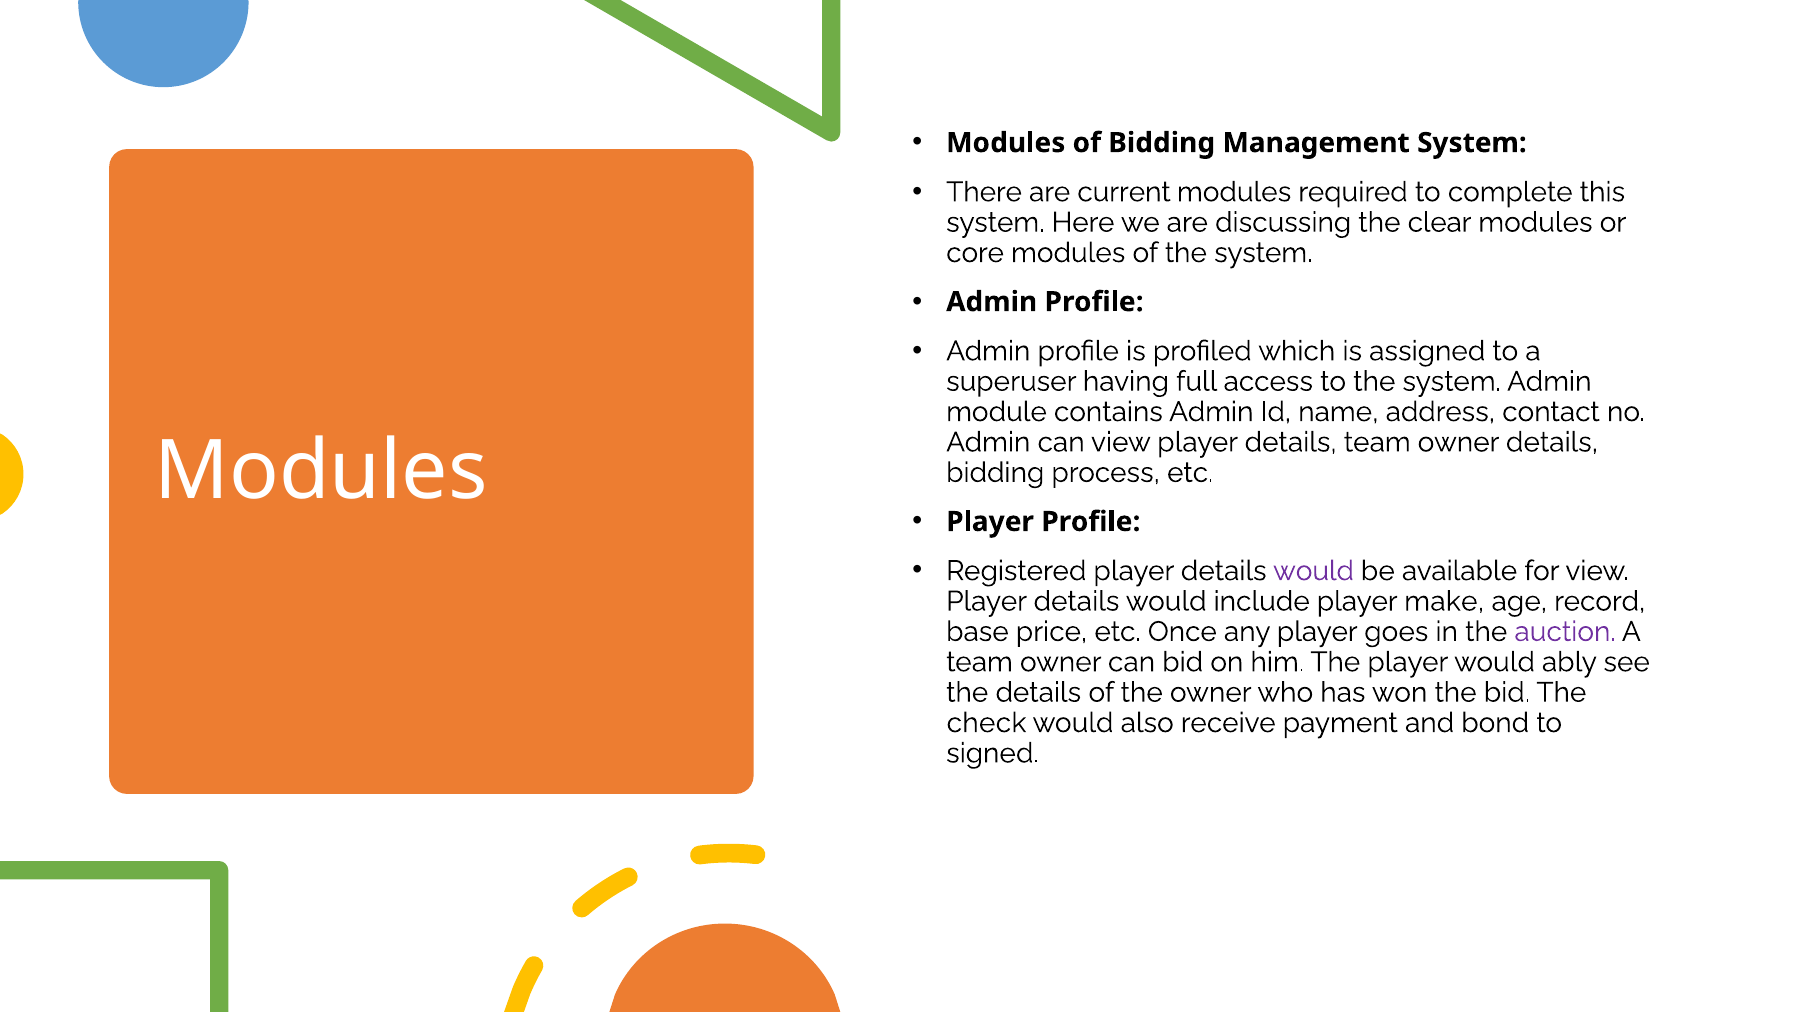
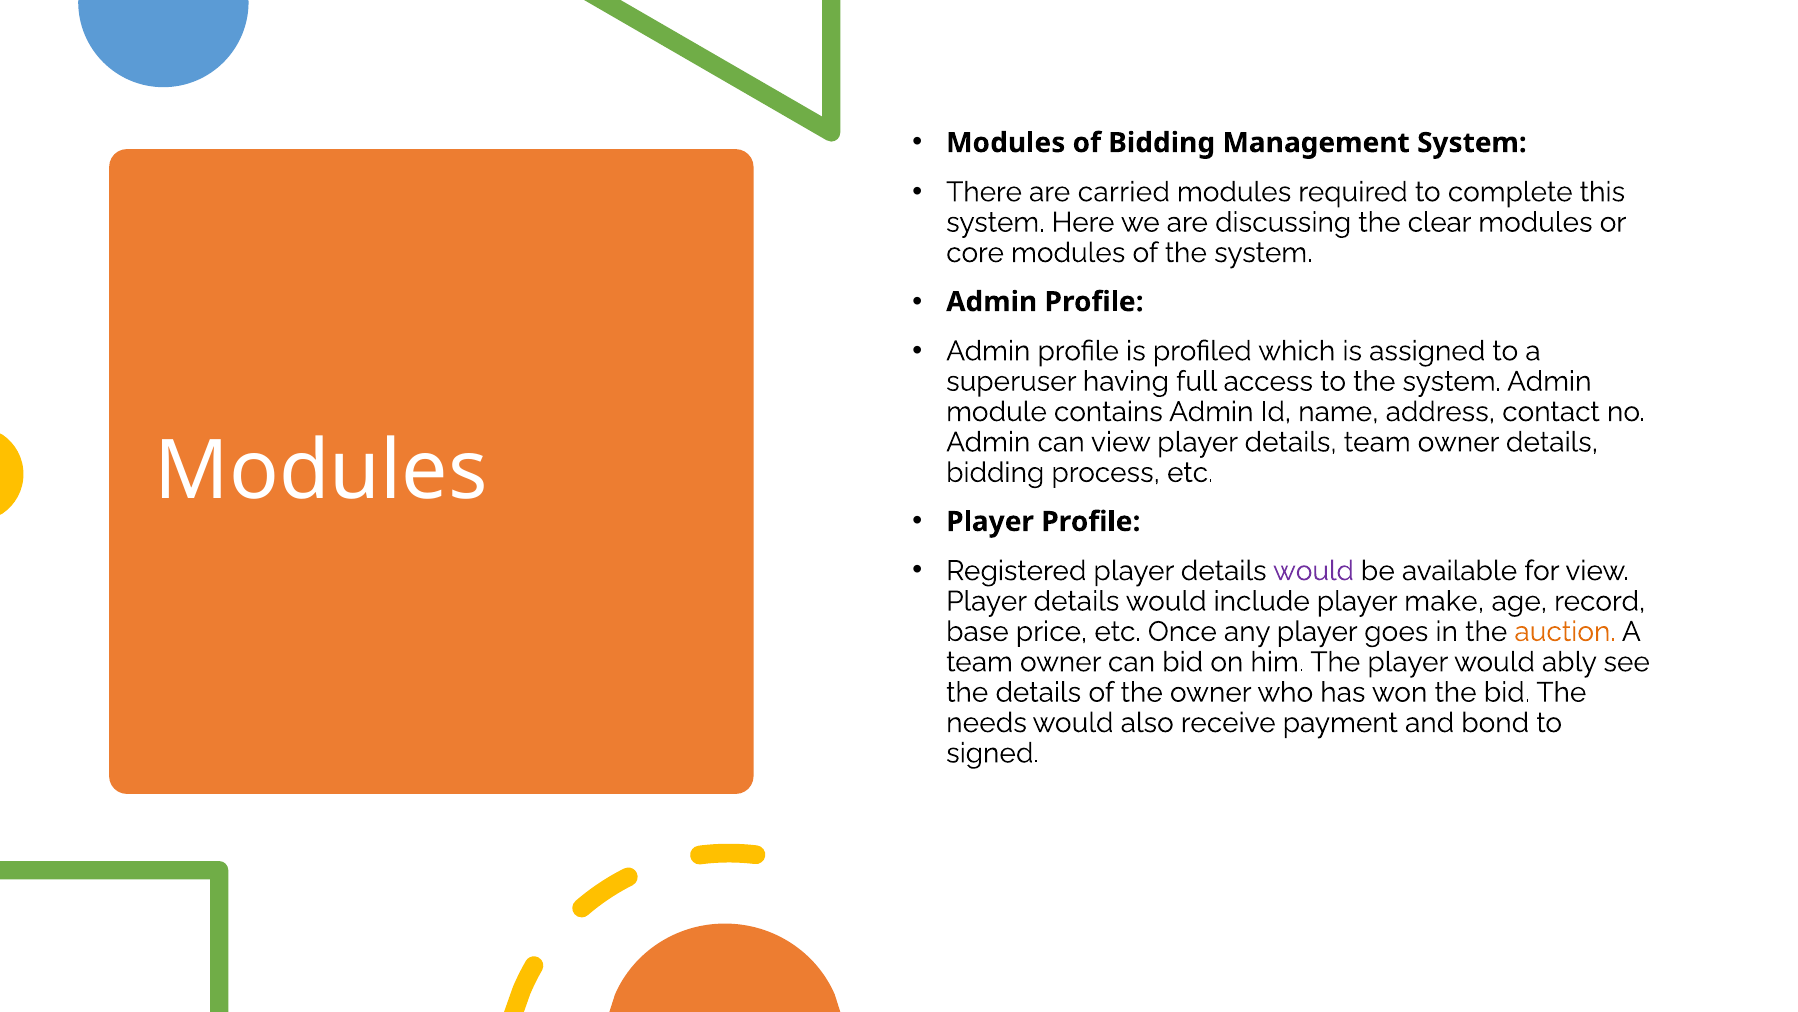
current: current -> carried (1124, 192)
auction colour: purple -> orange (1565, 631)
check: check -> needs (987, 722)
